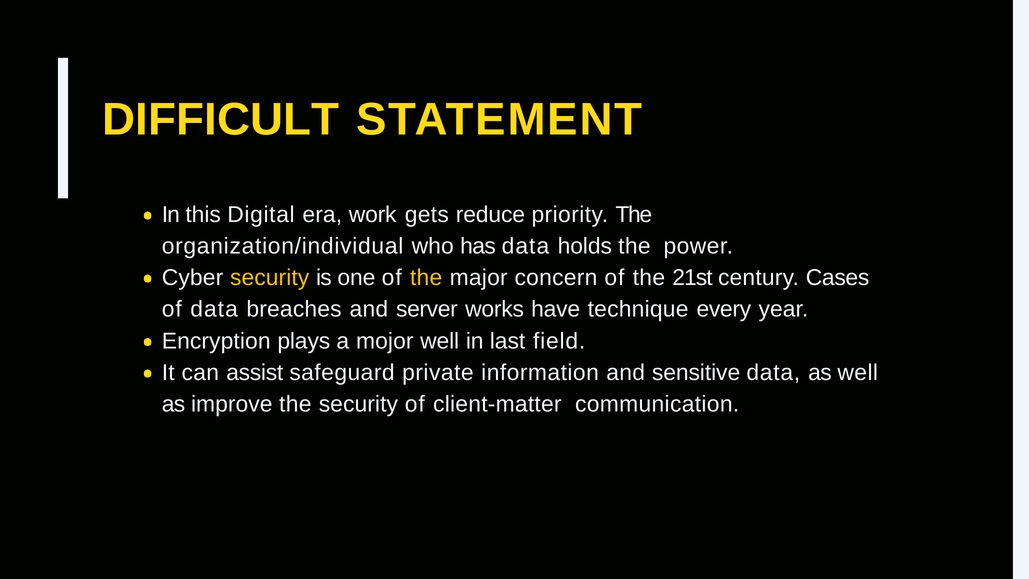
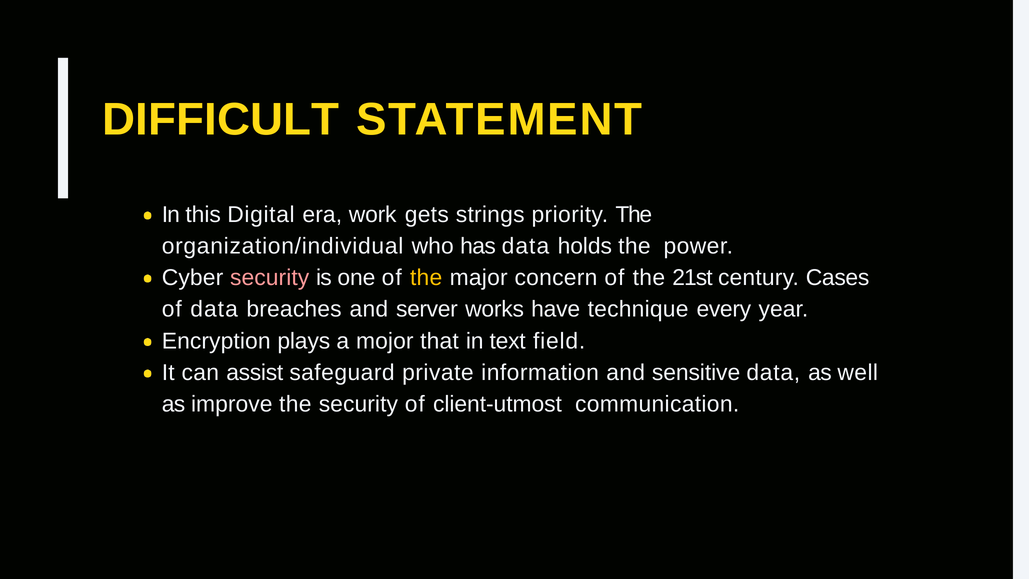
reduce: reduce -> strings (490, 215)
security colour: yellow -> pink (270, 278)
mojor well: well -> that (440, 341)
last: last -> text (508, 341)
client-matter: client-matter -> client-utmost (497, 404)
